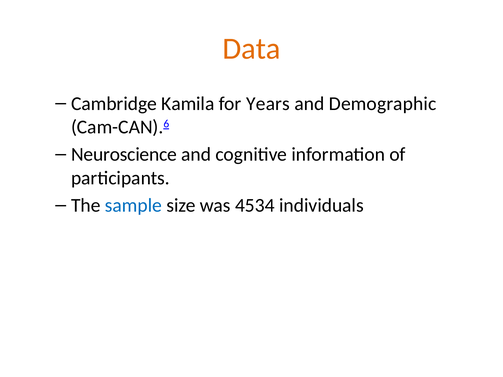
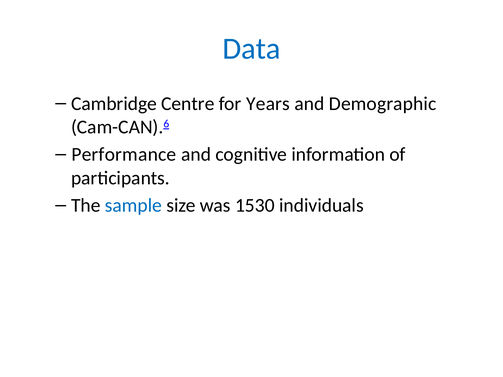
Data colour: orange -> blue (252, 49)
Kamila: Kamila -> Centre (188, 104)
Neuroscience: Neuroscience -> Performance (124, 155)
4534: 4534 -> 1530 (255, 205)
